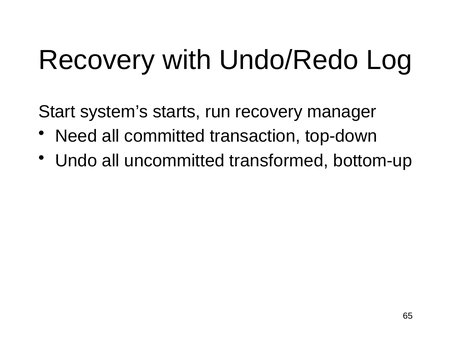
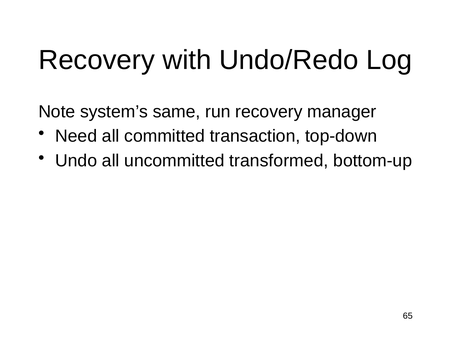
Start: Start -> Note (57, 112)
starts: starts -> same (177, 112)
